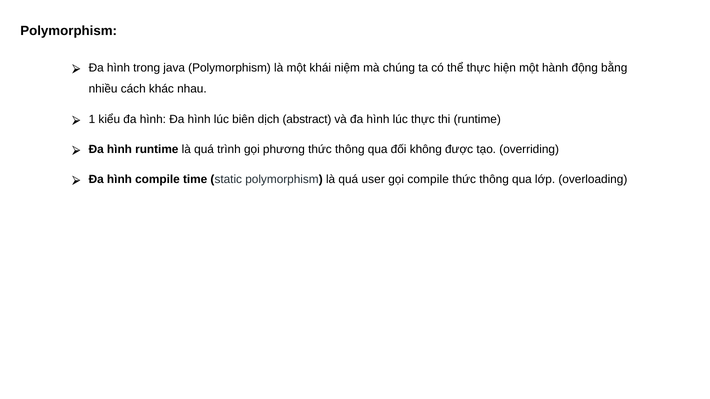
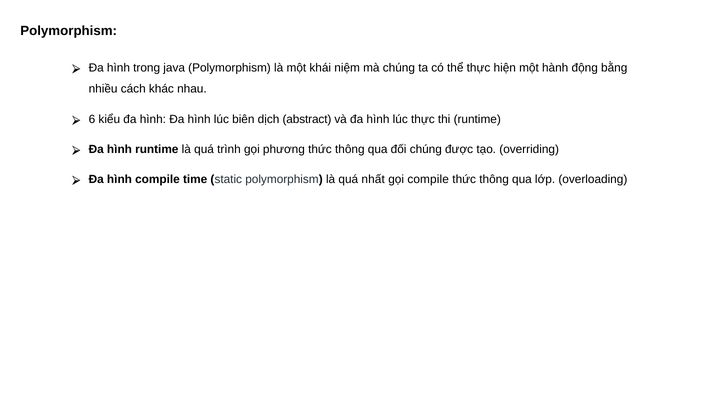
1: 1 -> 6 (92, 119)
đối không: không -> chúng (426, 149)
user: user -> nhất (373, 180)
